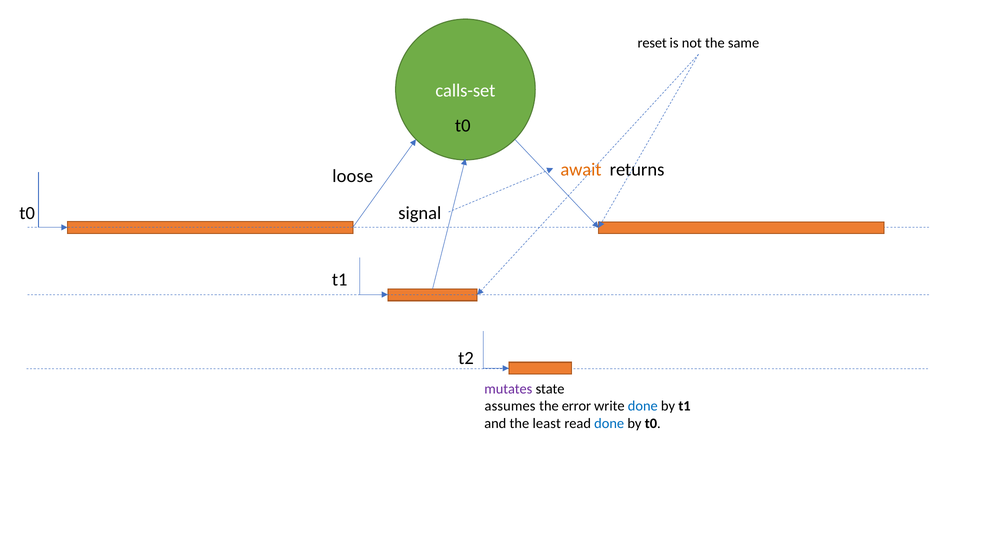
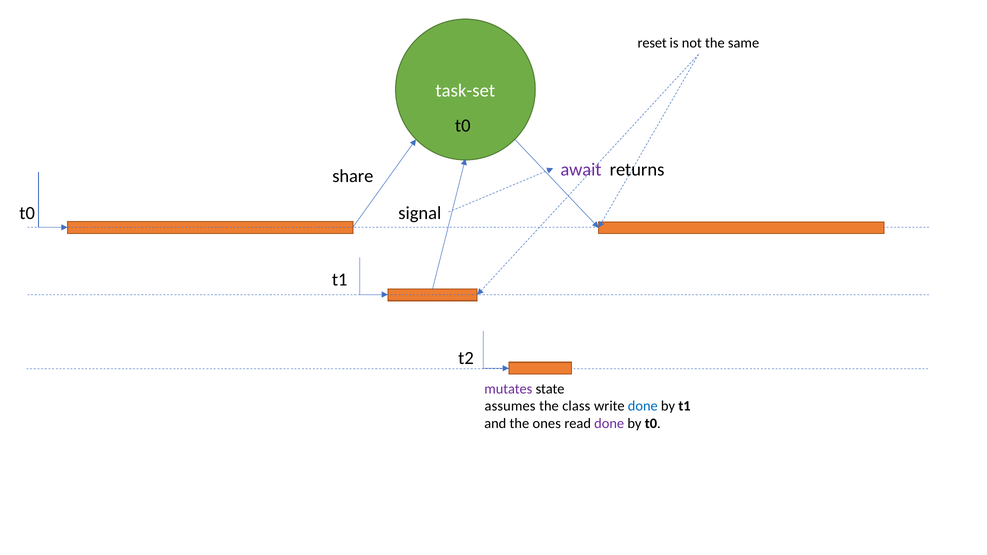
calls-set: calls-set -> task-set (465, 91)
await colour: orange -> purple (581, 170)
loose: loose -> share (353, 176)
error: error -> class (576, 406)
least: least -> ones (547, 424)
done colour: blue -> purple (609, 424)
